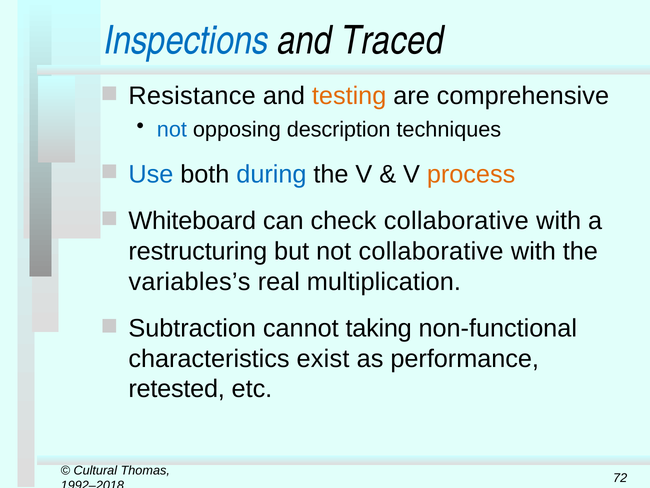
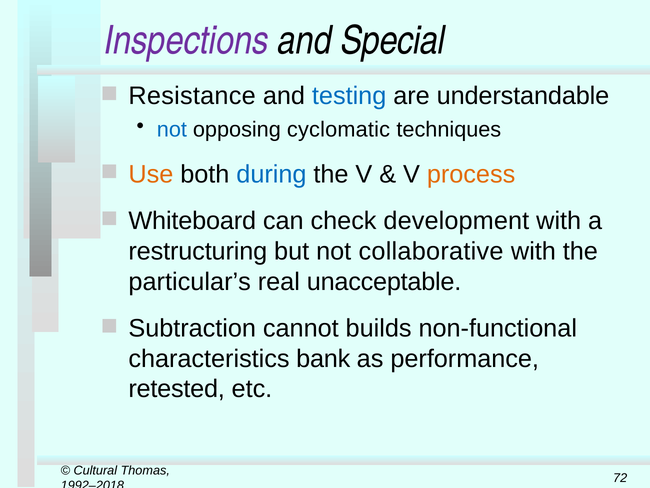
Inspections colour: blue -> purple (186, 41)
Traced: Traced -> Special (393, 41)
testing colour: orange -> blue (349, 96)
comprehensive: comprehensive -> understandable (523, 96)
description: description -> cyclomatic (339, 129)
Use colour: blue -> orange (151, 174)
check collaborative: collaborative -> development (456, 221)
variables’s: variables’s -> particular’s (190, 281)
multiplication: multiplication -> unacceptable (384, 281)
taking: taking -> builds (379, 328)
exist: exist -> bank (323, 358)
